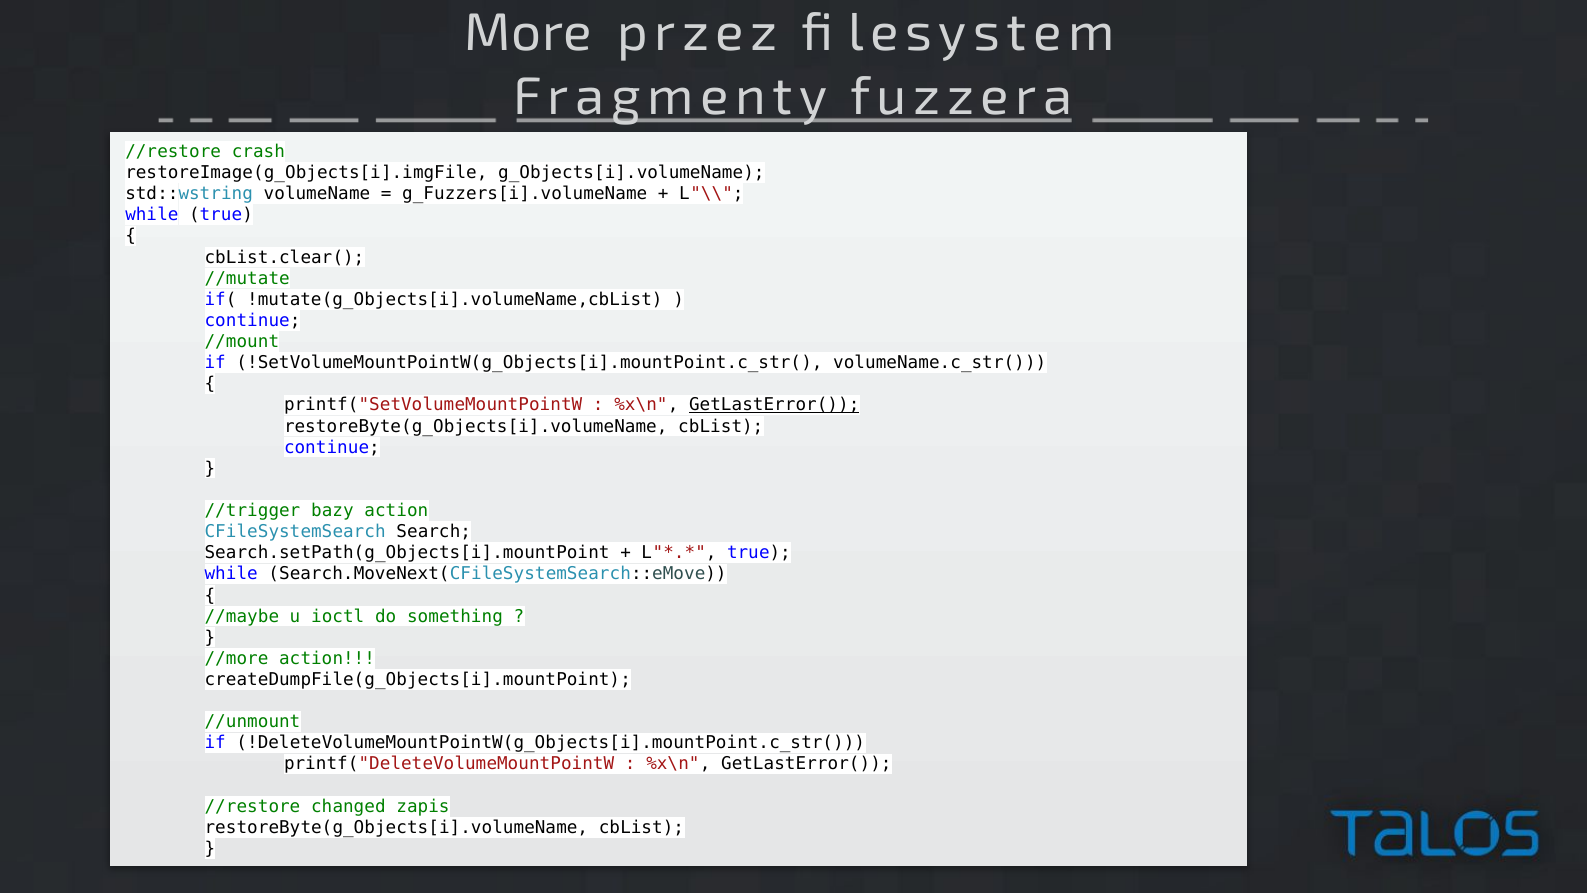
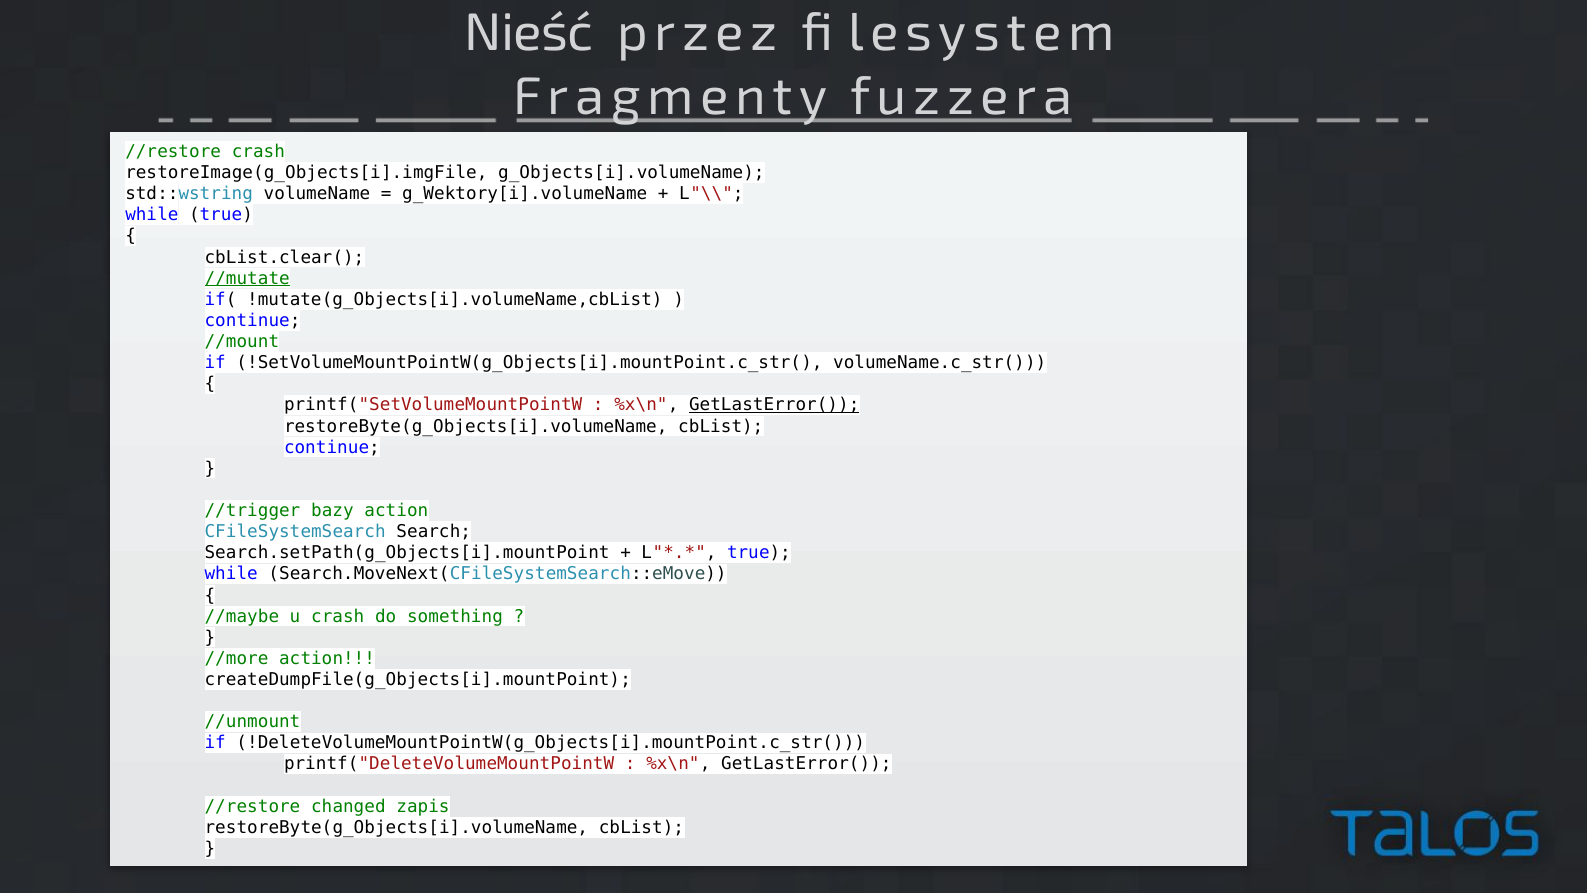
More: More -> Nieść (529, 33)
g_Fuzzers[i].volumeName: g_Fuzzers[i].volumeName -> g_Wektory[i].volumeName (525, 194)
//mutate underline: none -> present (247, 278)
u ioctl: ioctl -> crash (338, 616)
